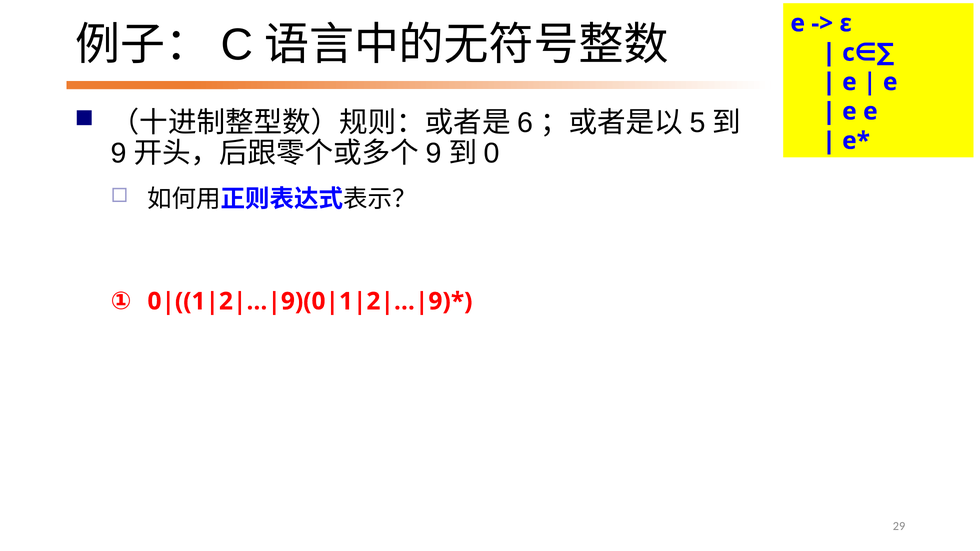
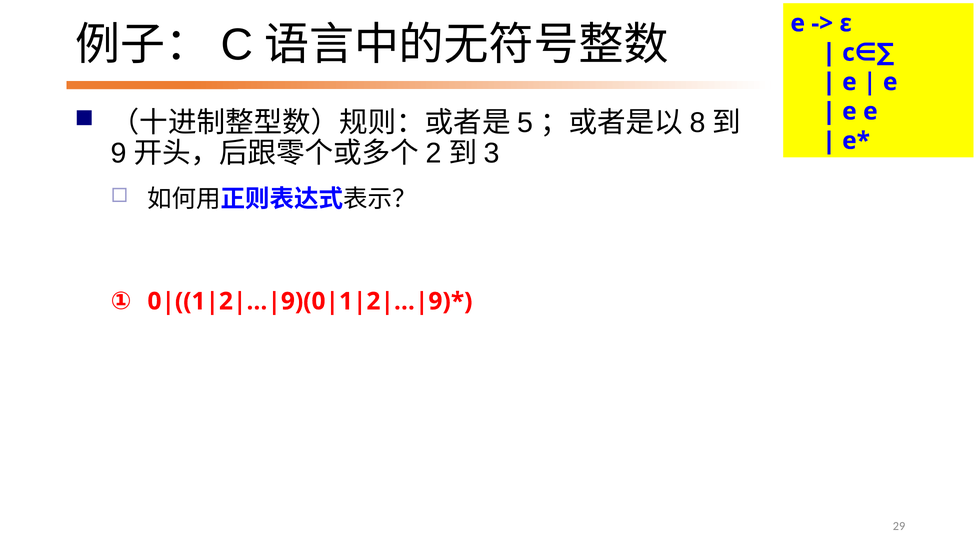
6: 6 -> 5 (525, 123)
5: 5 -> 8 (698, 123)
9: 9 -> 2 (434, 154)
0: 0 -> 3 (492, 154)
